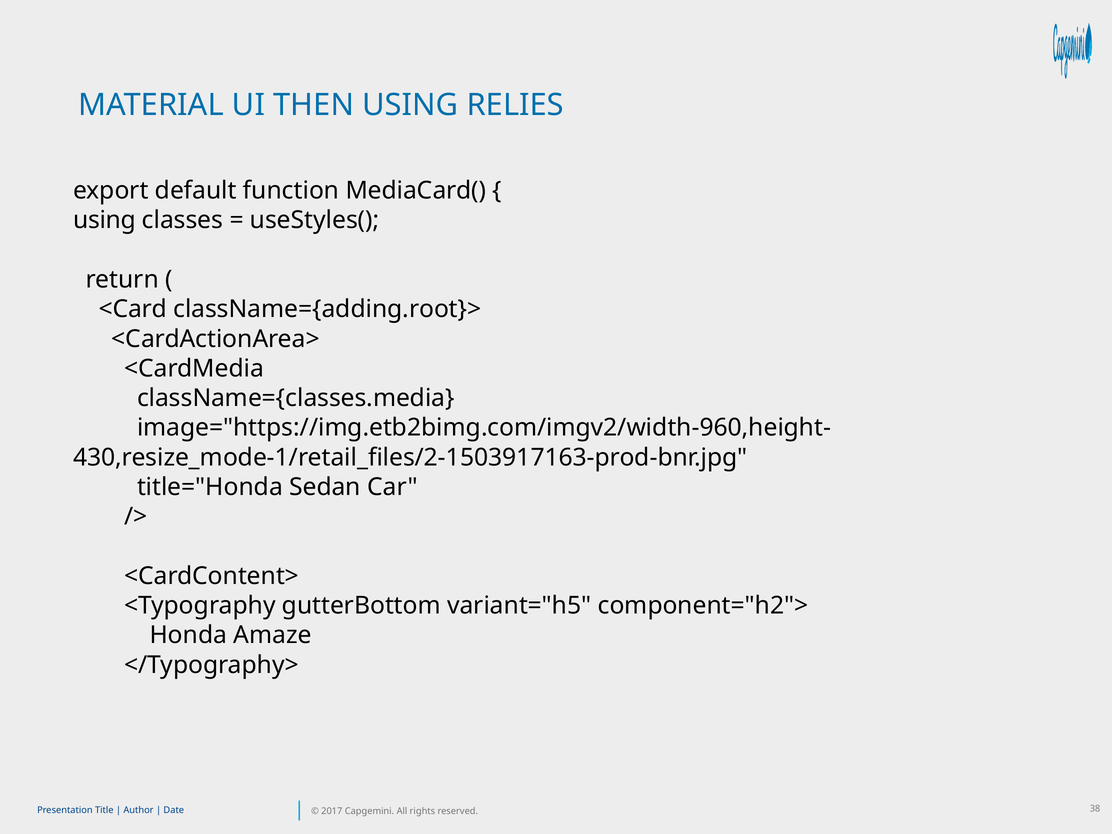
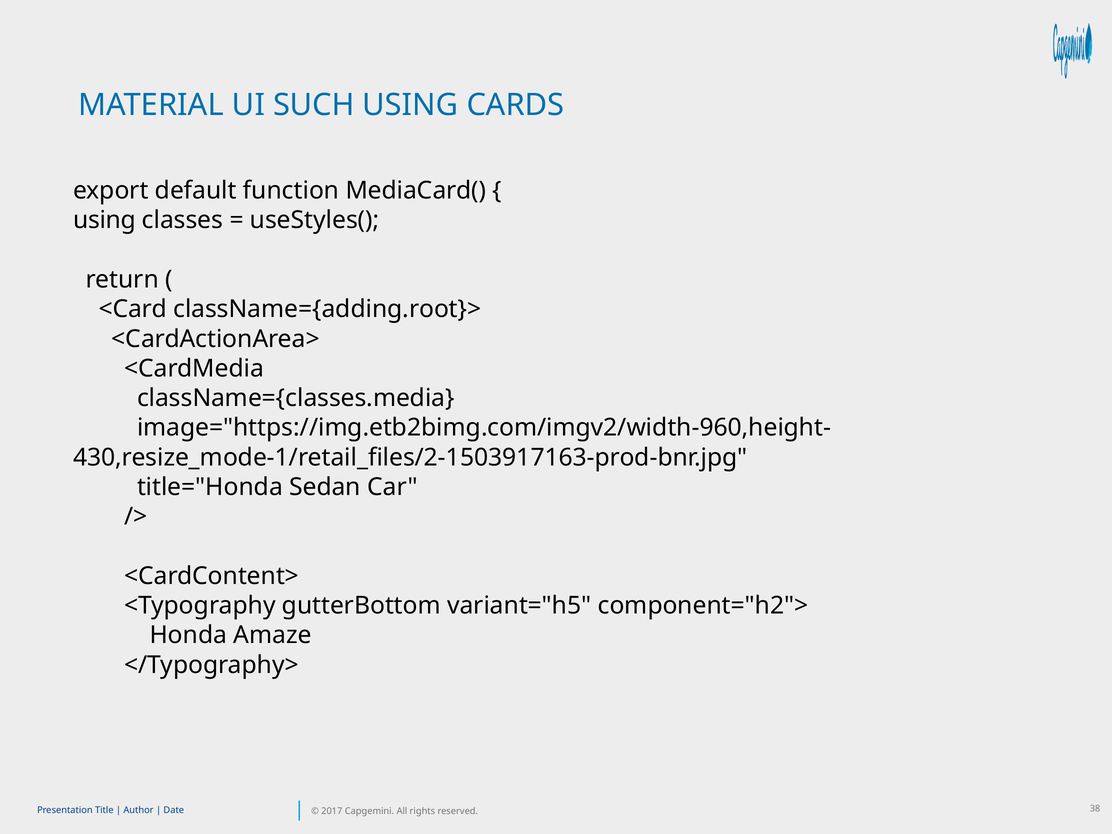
THEN: THEN -> SUCH (314, 105)
RELIES: RELIES -> CARDS (515, 105)
